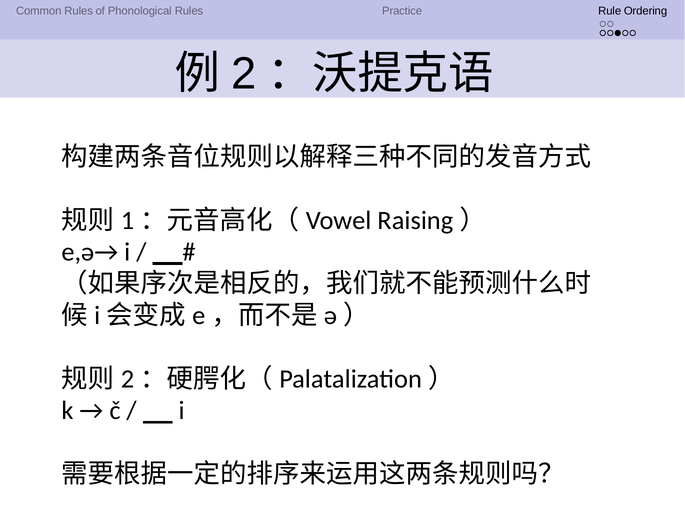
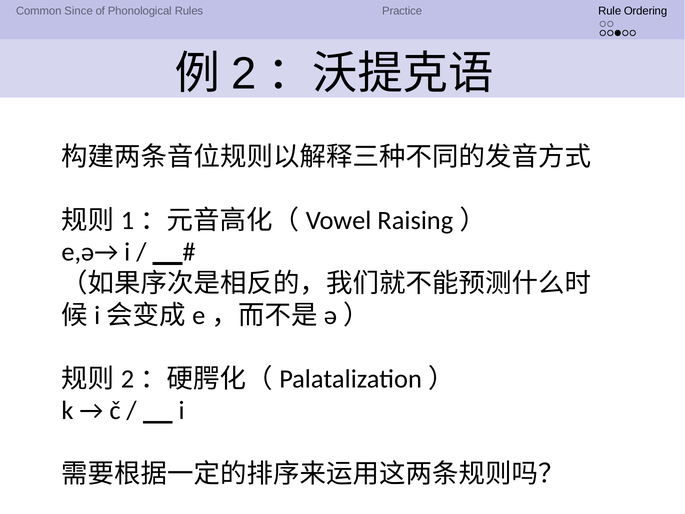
Common Rules: Rules -> Since (79, 11)
